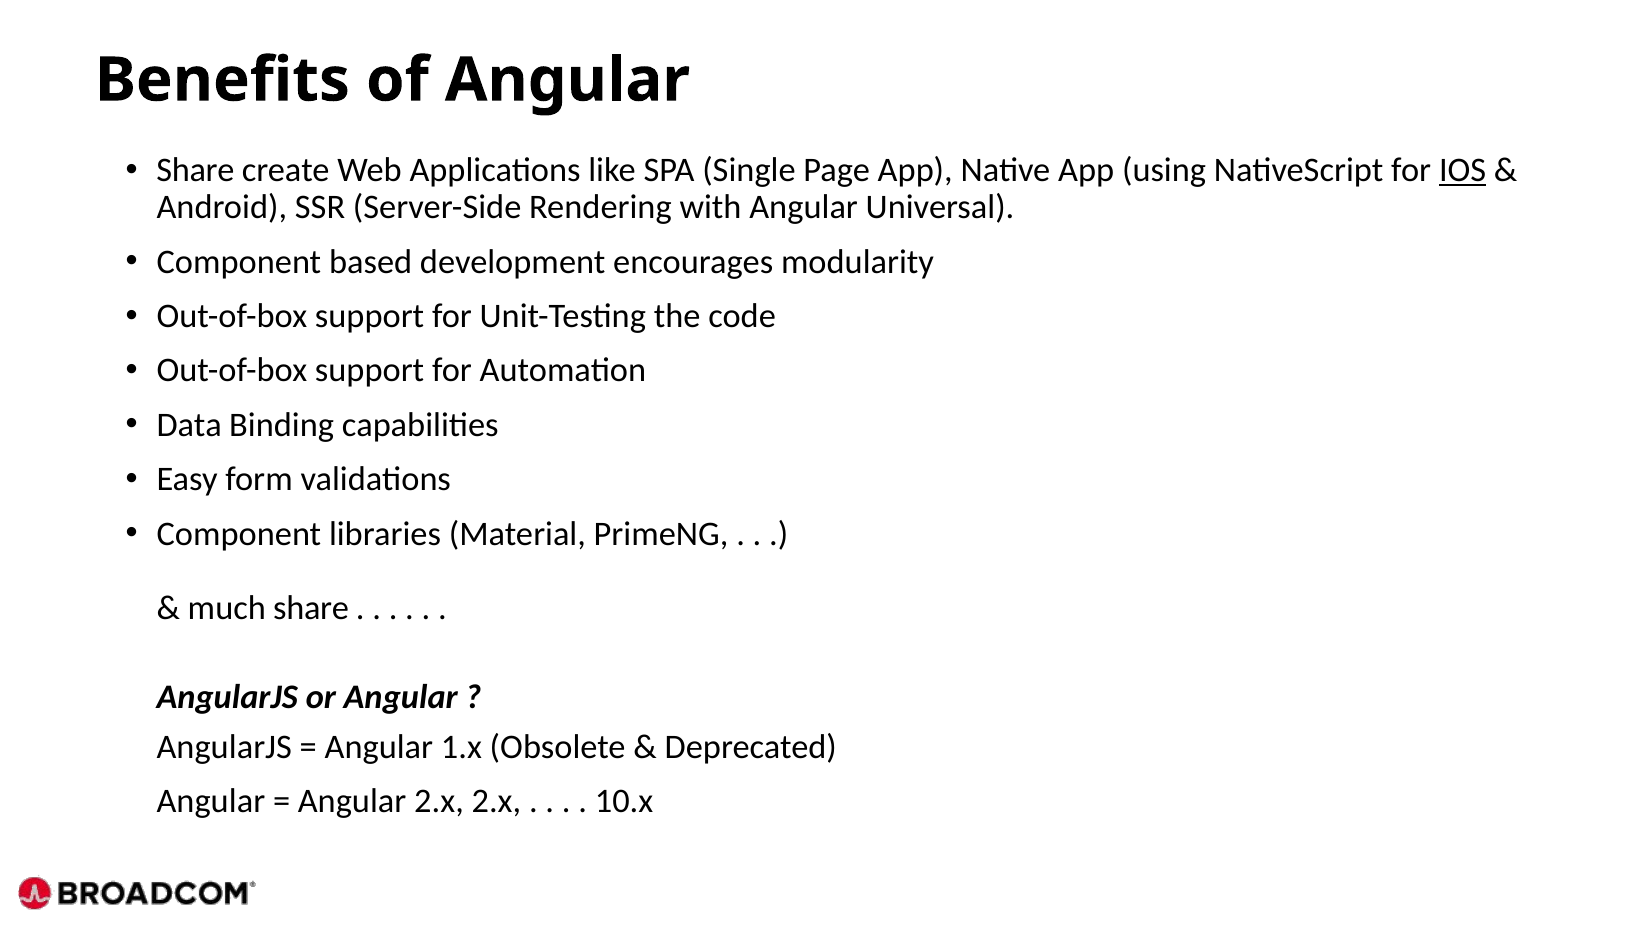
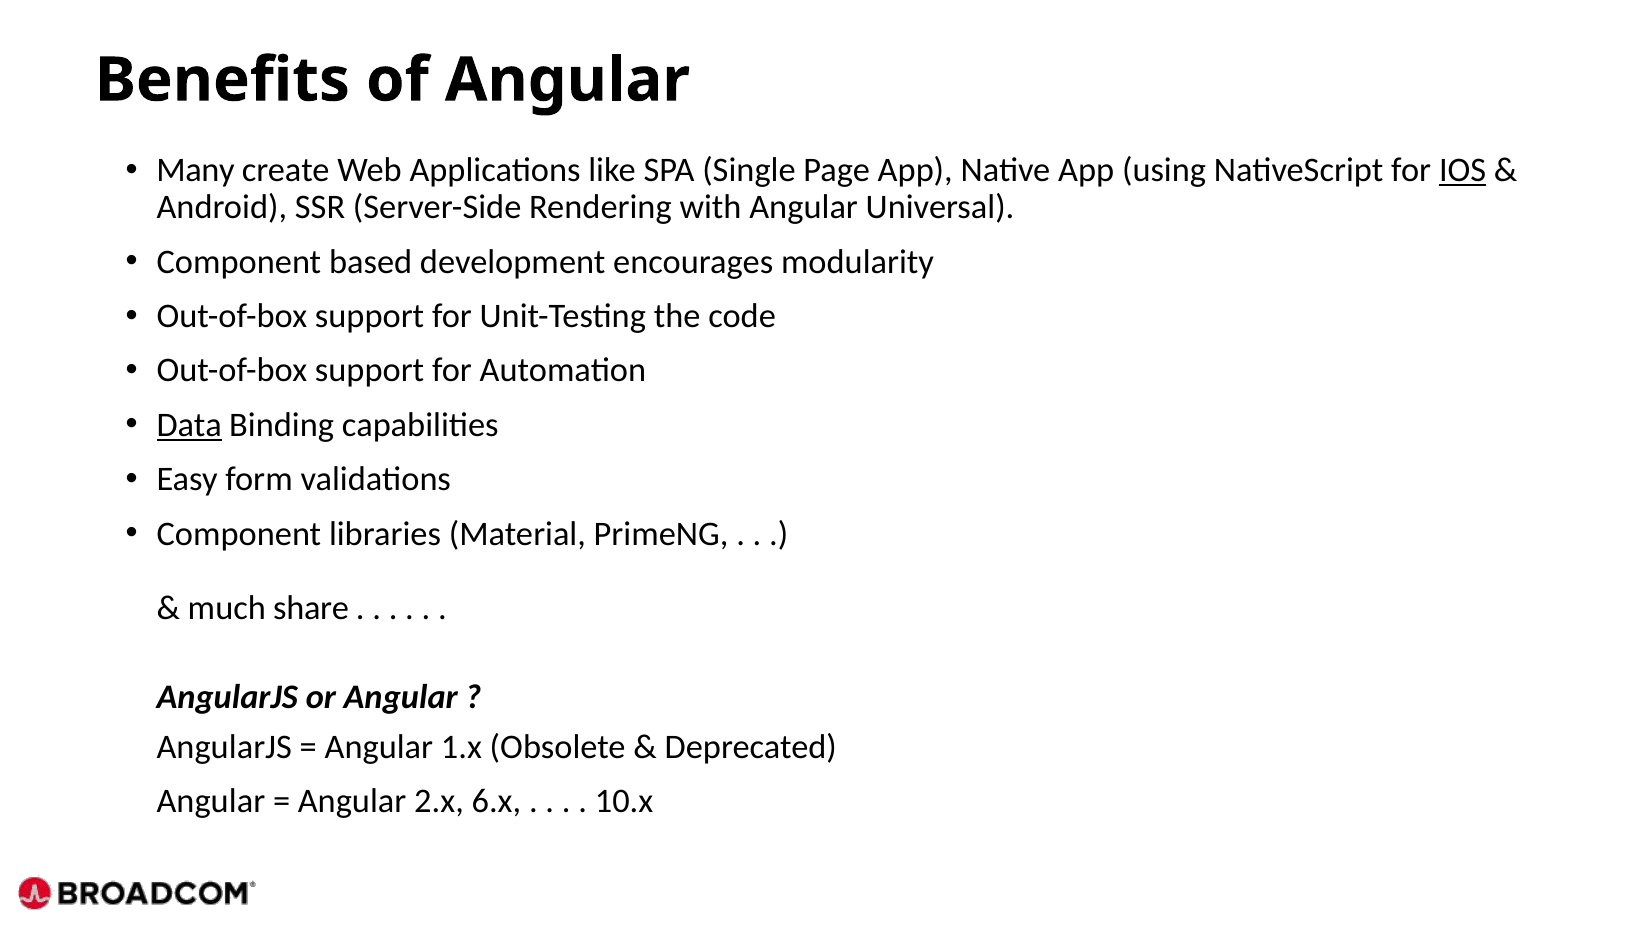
Share: Share -> Many (195, 170)
Data underline: none -> present (189, 425)
2.x 2.x: 2.x -> 6.x (496, 801)
